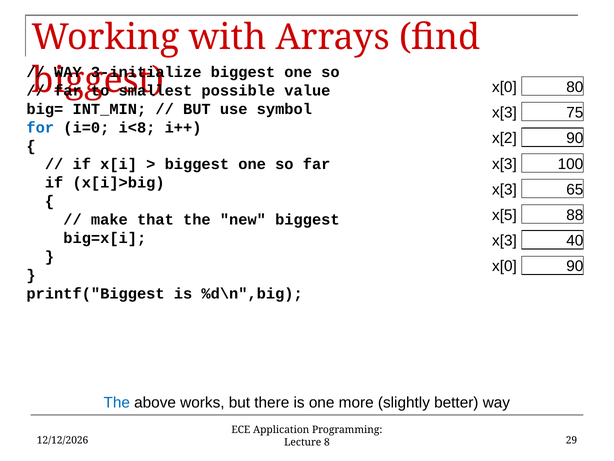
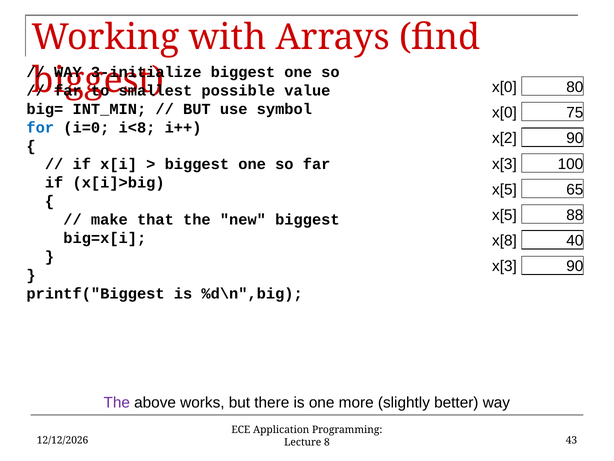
x[3: x[3 -> x[0 (504, 113)
x[3: x[3 -> x[5 (504, 189)
x[3: x[3 -> x[8 (504, 241)
x[0: x[0 -> x[3 (504, 266)
The colour: blue -> purple (117, 402)
29: 29 -> 43 (571, 440)
